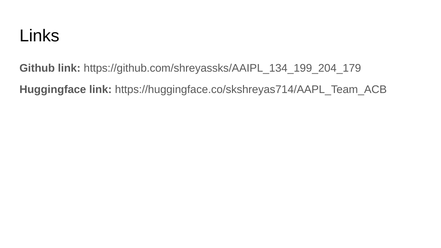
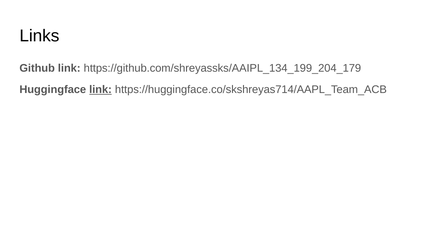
link underline: none -> present (101, 90)
